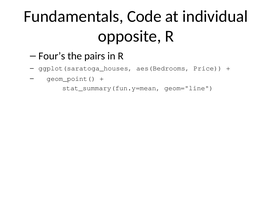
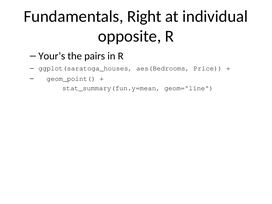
Code: Code -> Right (144, 16)
Four’s: Four’s -> Your’s (52, 56)
